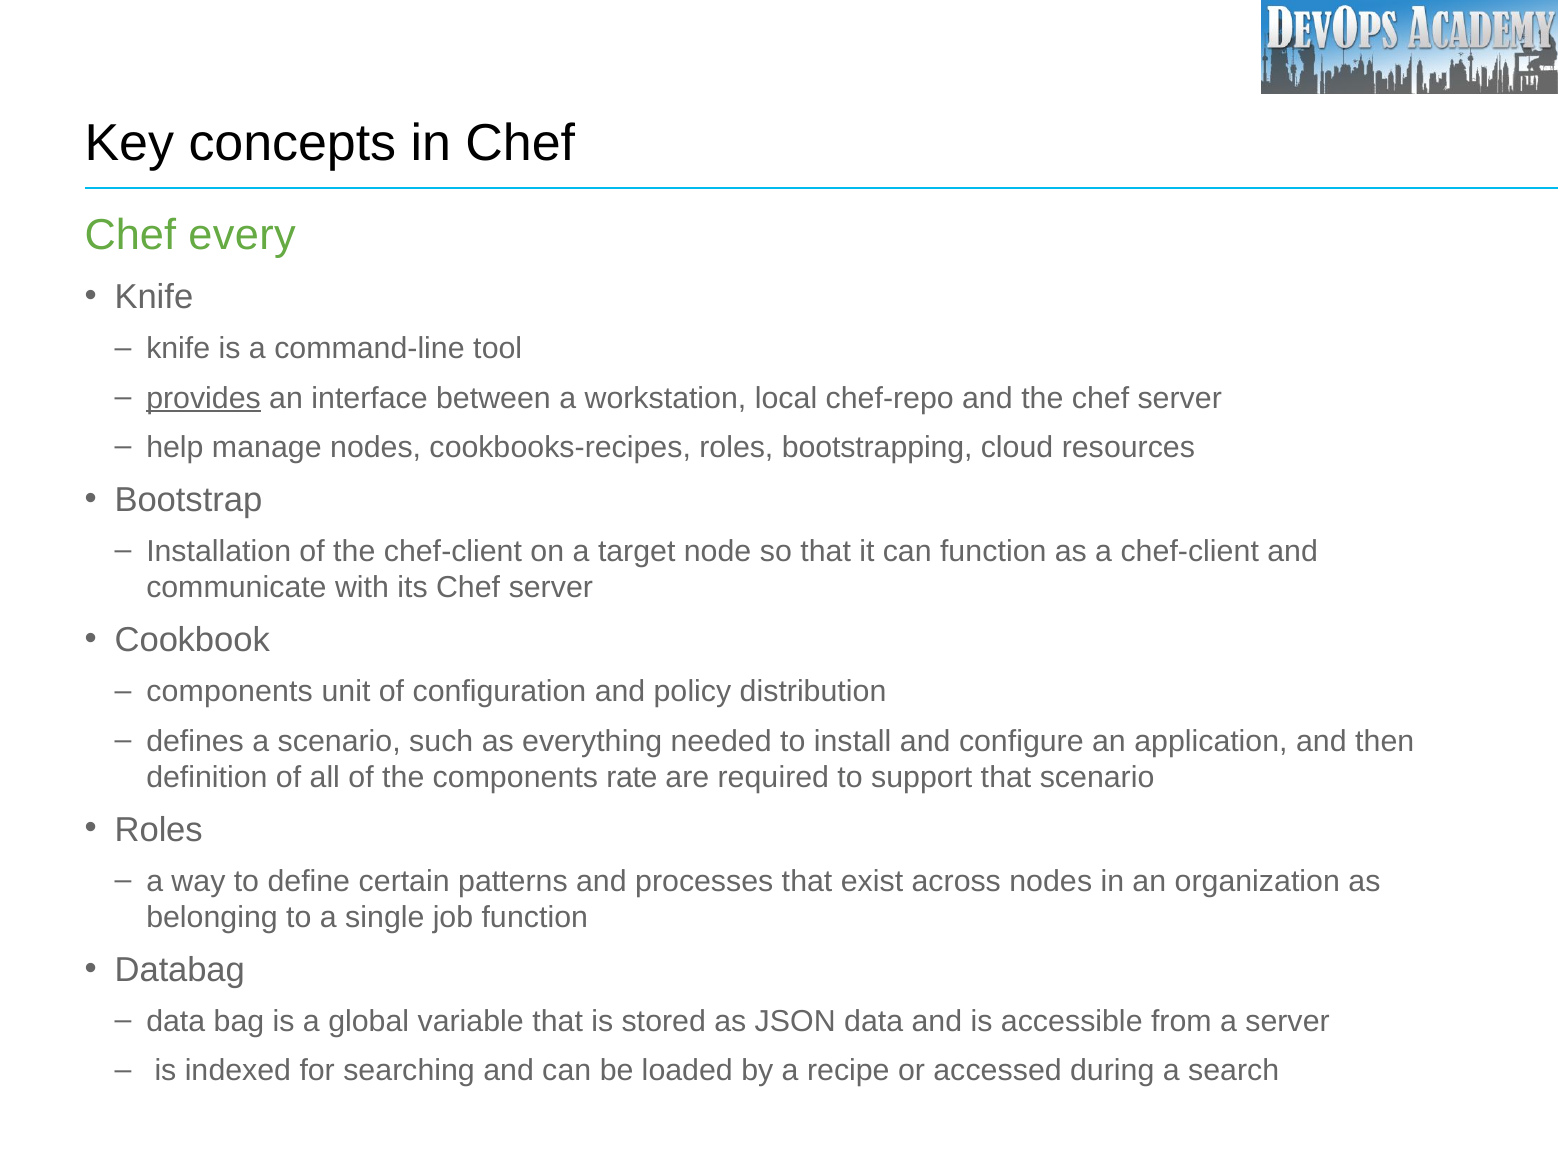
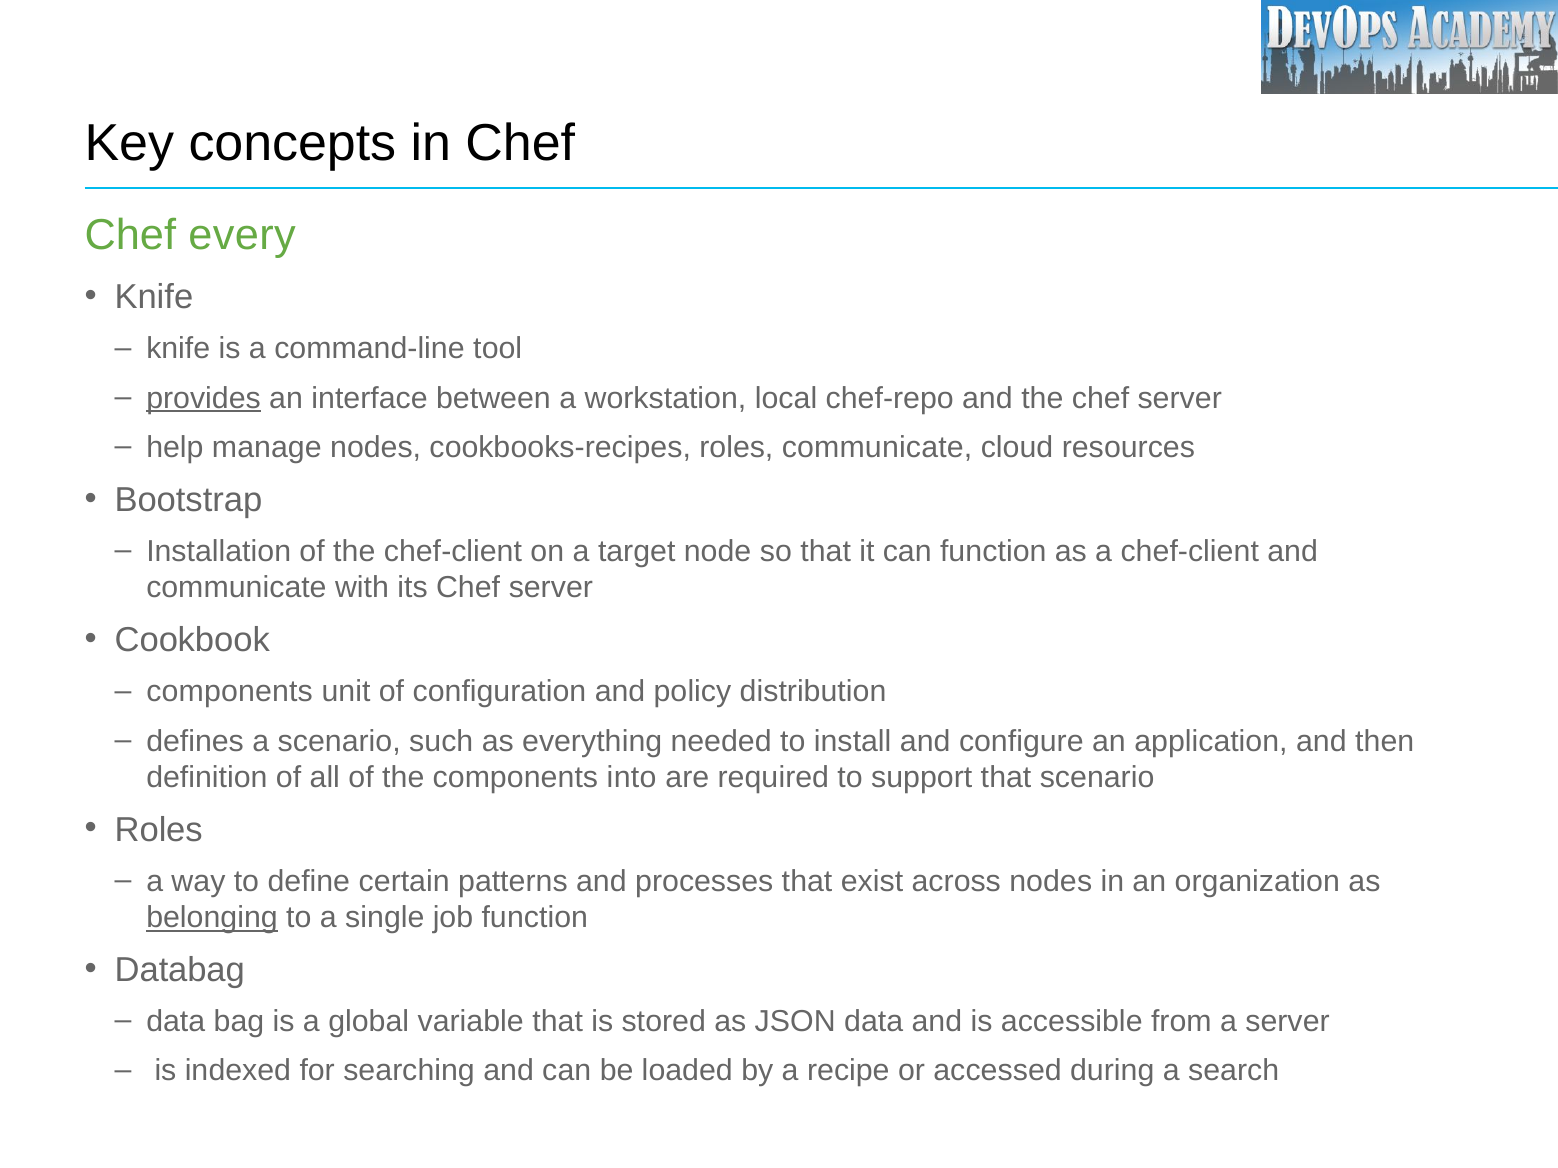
roles bootstrapping: bootstrapping -> communicate (877, 448)
rate: rate -> into (632, 778)
belonging underline: none -> present (212, 918)
